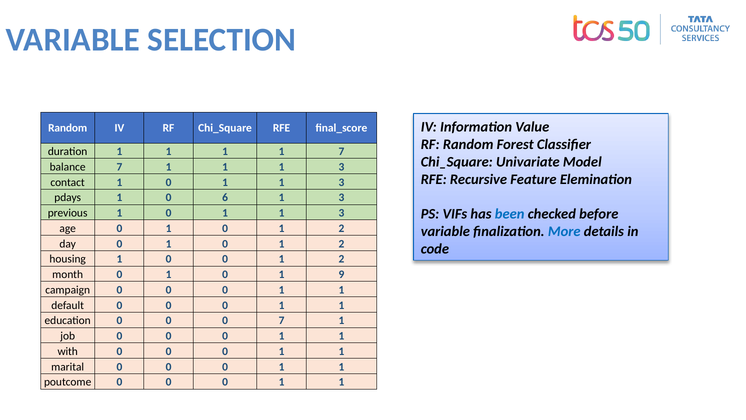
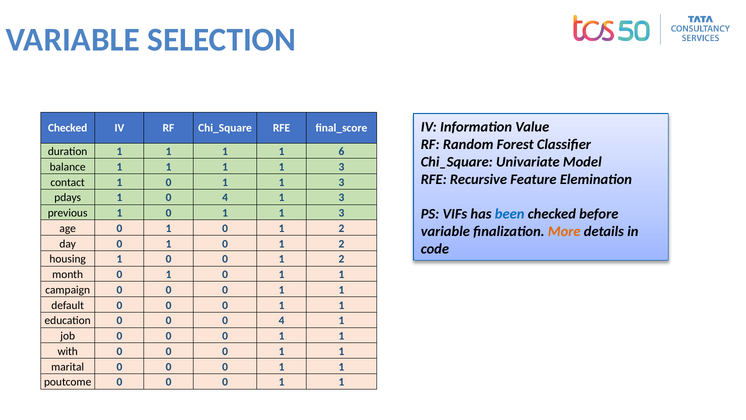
Random: Random -> Checked (68, 128)
1 7: 7 -> 6 (341, 151)
balance 7: 7 -> 1 (119, 167)
1 0 6: 6 -> 4 (225, 197)
More colour: blue -> orange (564, 231)
9: 9 -> 1 (341, 274)
0 0 7: 7 -> 4 (282, 320)
